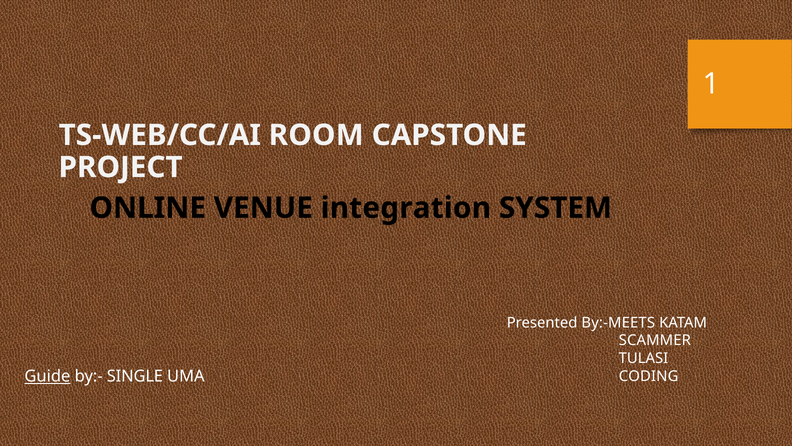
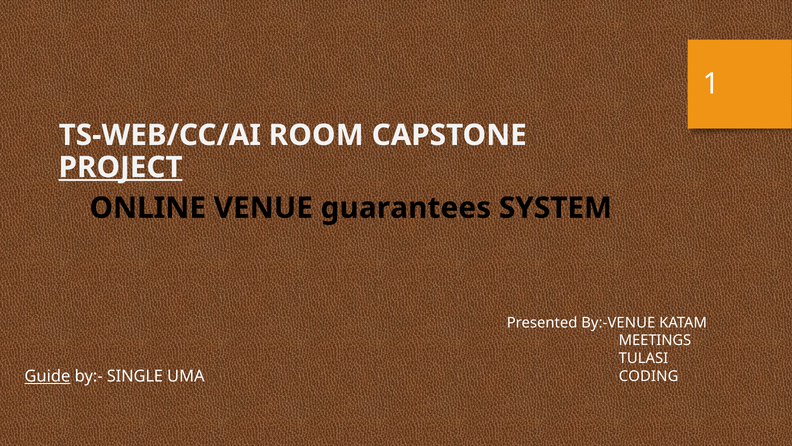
PROJECT underline: none -> present (121, 167)
integration: integration -> guarantees (406, 208)
By:-MEETS: By:-MEETS -> By:-VENUE (618, 322)
SCAMMER: SCAMMER -> MEETINGS (655, 340)
